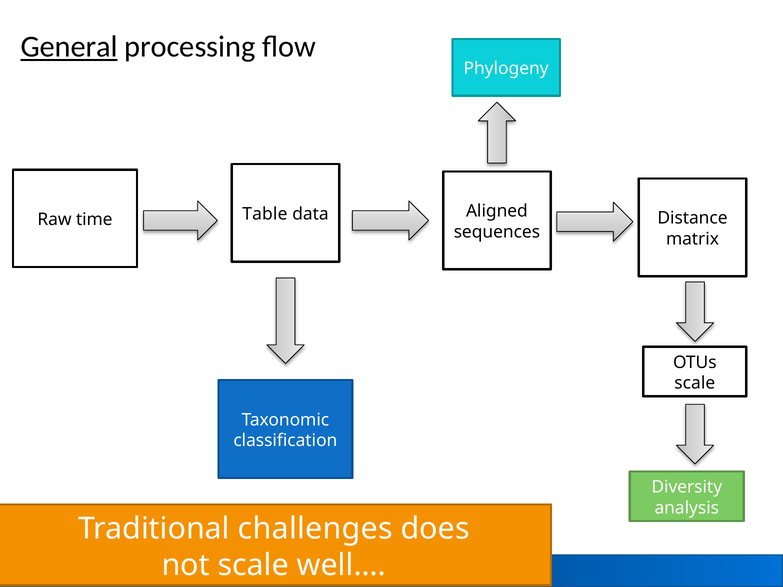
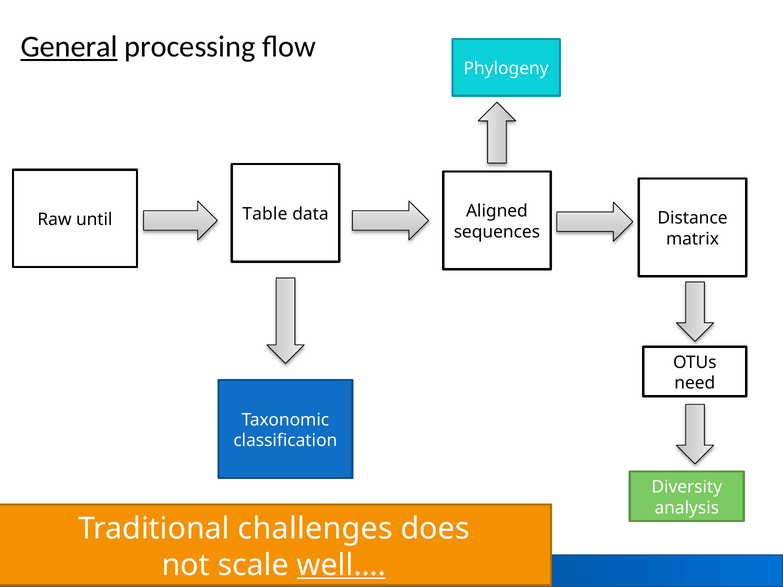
time: time -> until (94, 220)
scale: scale -> need (695, 383)
well… underline: none -> present (341, 565)
